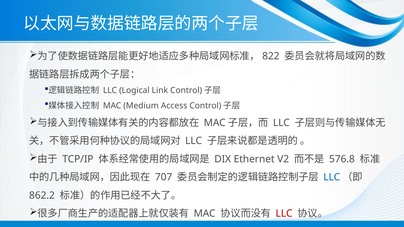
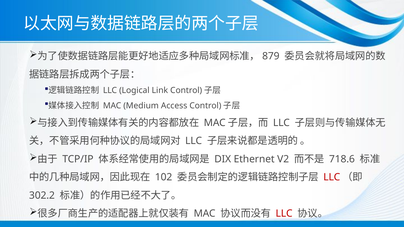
822: 822 -> 879 (271, 56)
576.8: 576.8 -> 718.6 (342, 159)
707: 707 -> 102 (164, 178)
LLC colour: blue -> red (332, 178)
862.2: 862.2 -> 302.2 (42, 196)
